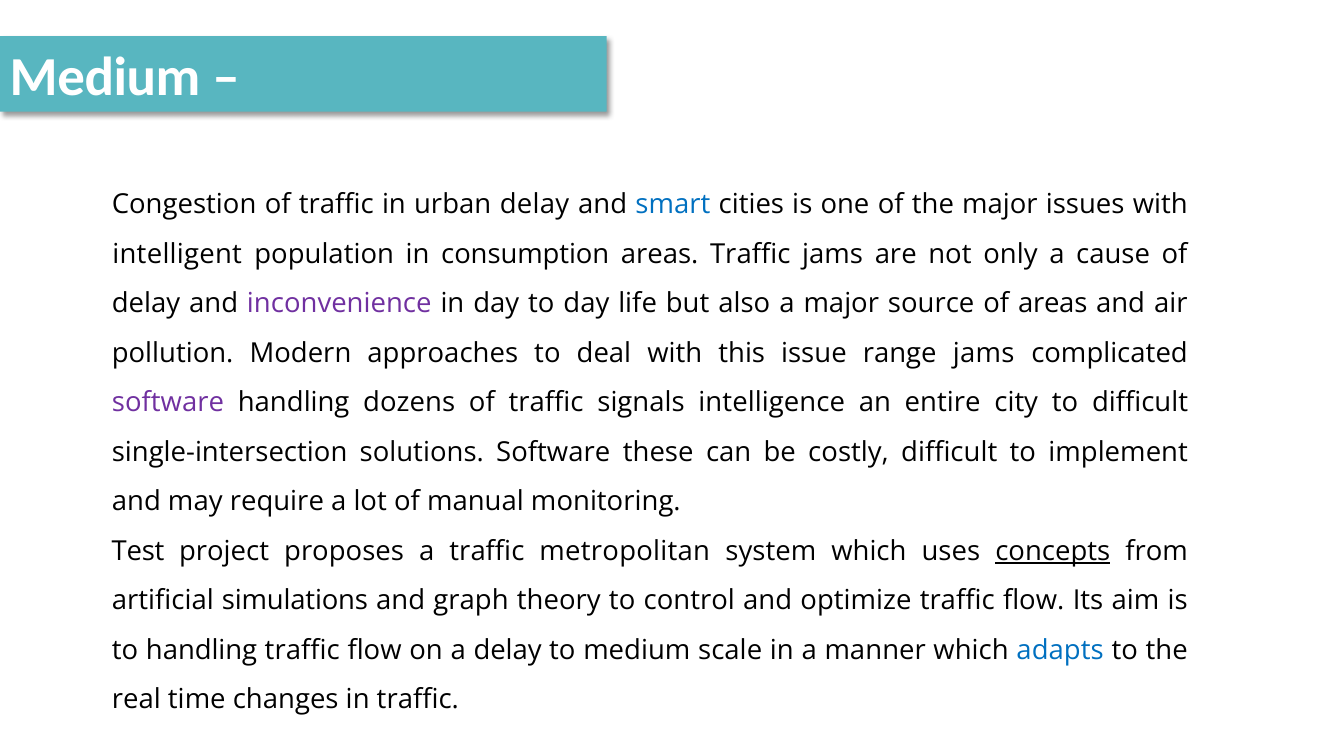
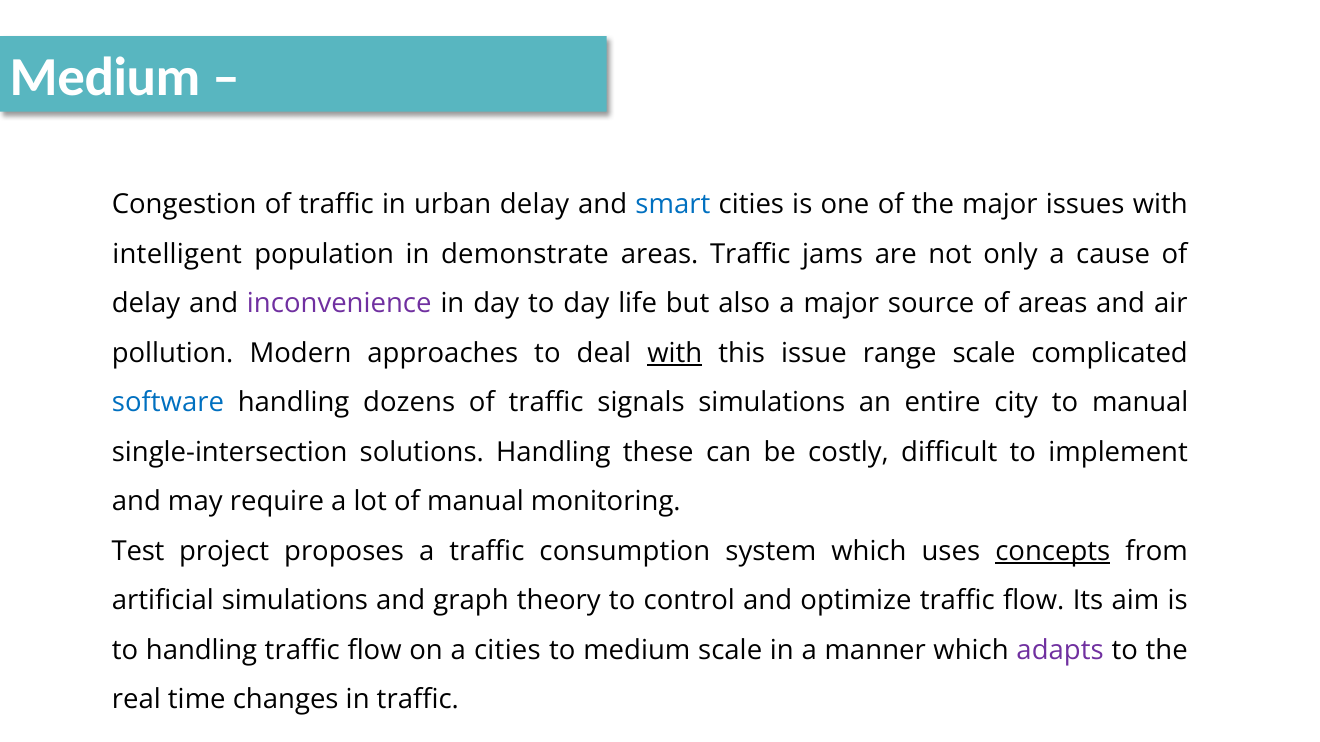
consumption: consumption -> demonstrate (525, 255)
with underline: none -> present (675, 354)
range jams: jams -> scale (984, 354)
software colour: purple -> blue (168, 403)
signals intelligence: intelligence -> simulations (772, 403)
to difficult: difficult -> manual (1140, 403)
solutions Software: Software -> Handling (553, 453)
metropolitan: metropolitan -> consumption (625, 552)
a delay: delay -> cities (507, 651)
adapts colour: blue -> purple (1060, 651)
